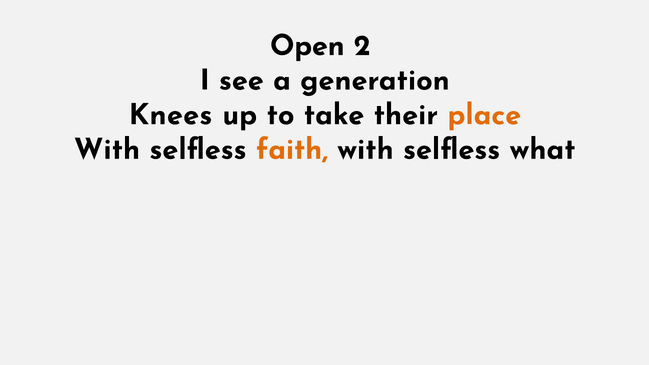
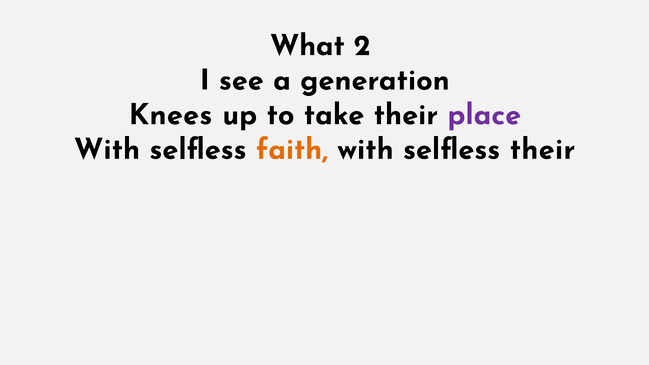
Open: Open -> What (307, 45)
place colour: orange -> purple (484, 115)
selfless what: what -> their (542, 149)
